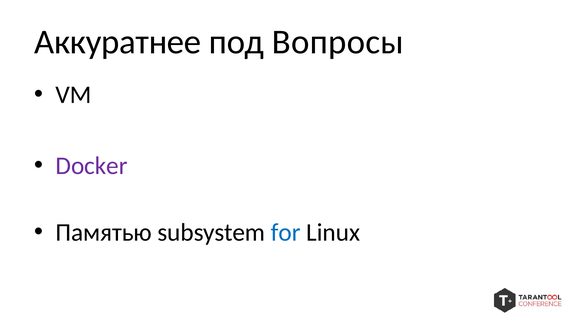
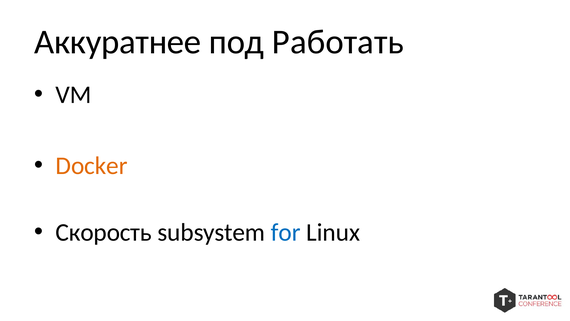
Вопросы: Вопросы -> Работать (338, 42)
Docker colour: purple -> orange (92, 166)
Памятью: Памятью -> Скорость (104, 232)
